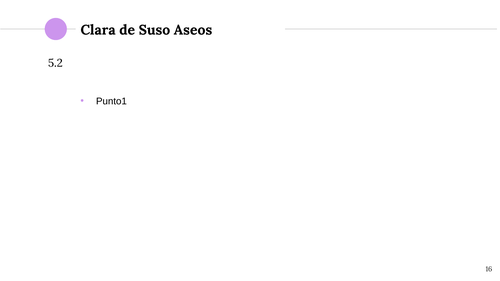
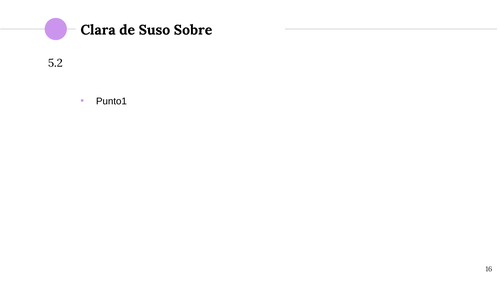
Aseos: Aseos -> Sobre (193, 30)
